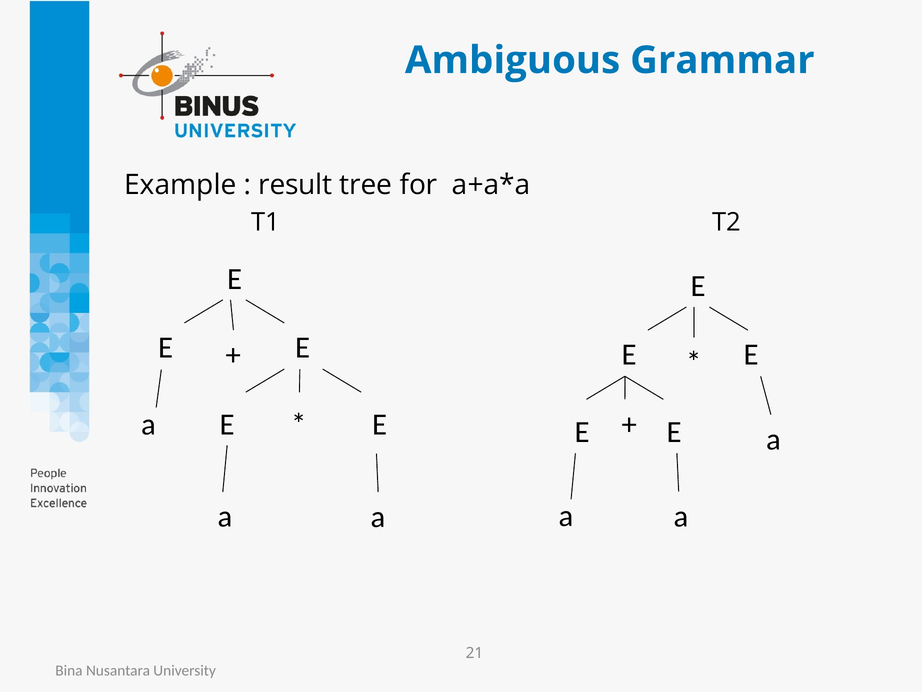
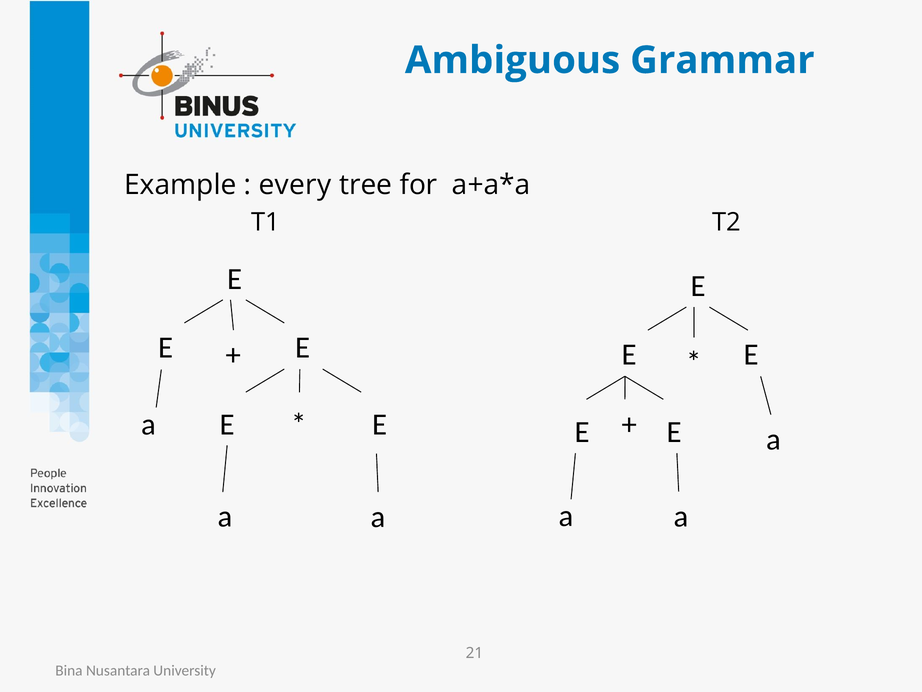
result: result -> every (295, 185)
